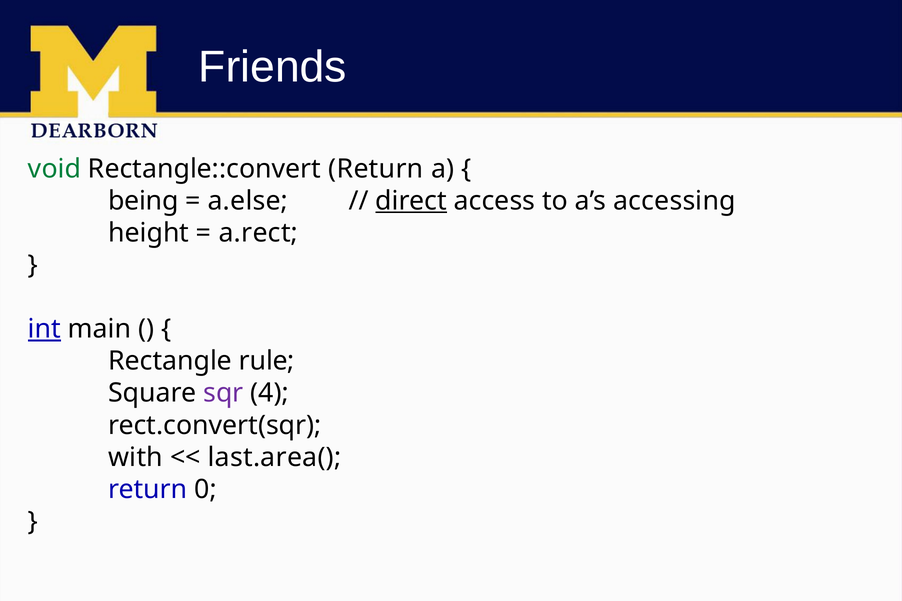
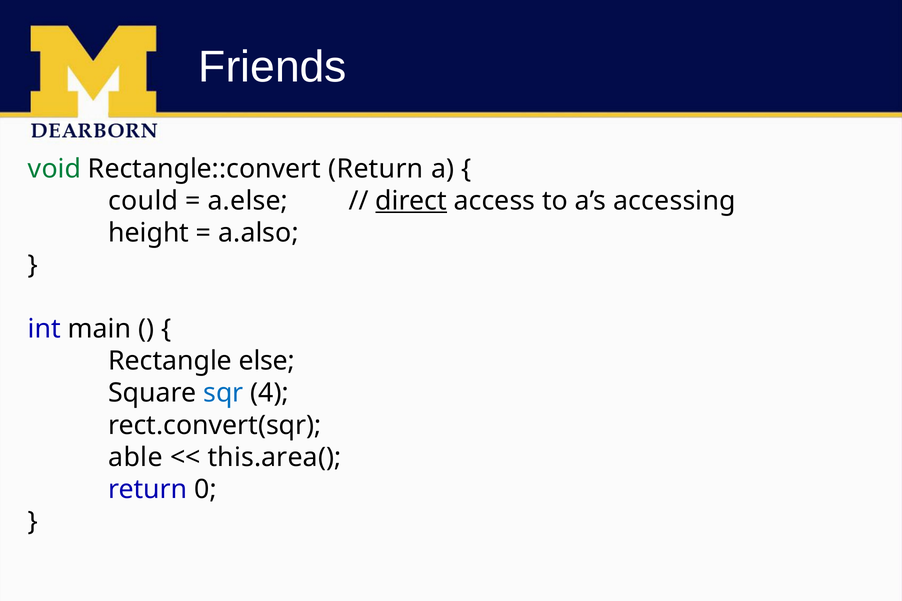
being: being -> could (143, 201)
a.rect: a.rect -> a.also (258, 233)
int underline: present -> none (44, 329)
rule: rule -> else (267, 361)
sqr colour: purple -> blue (223, 393)
with: with -> able (136, 458)
last.area(: last.area( -> this.area( (275, 458)
